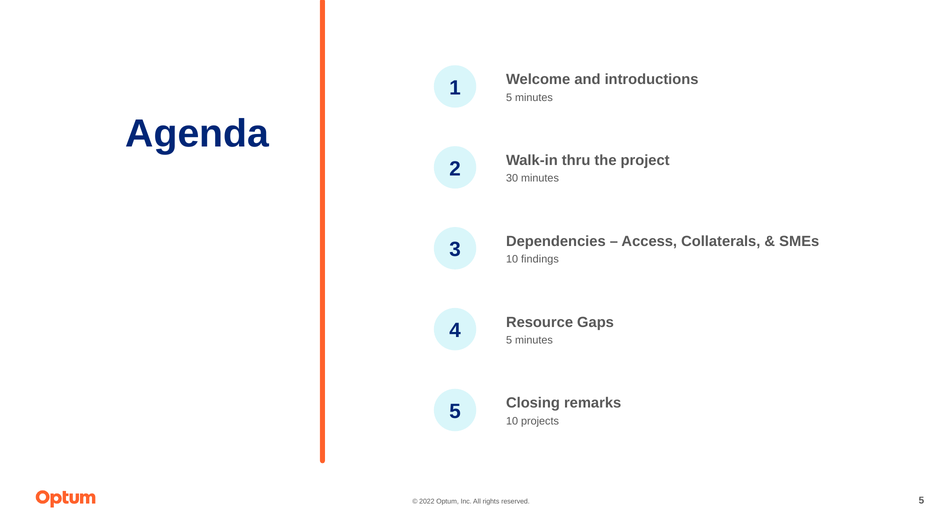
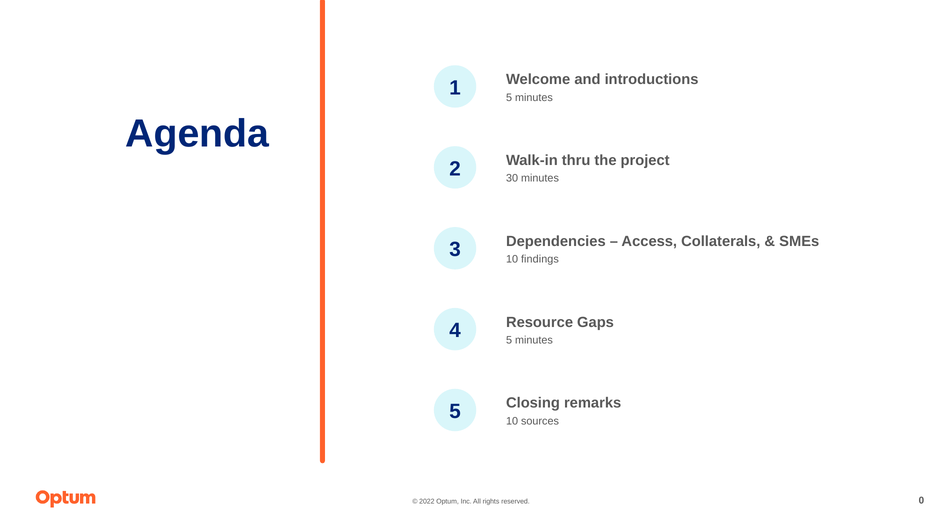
projects: projects -> sources (540, 421)
5: 5 -> 0 (921, 501)
